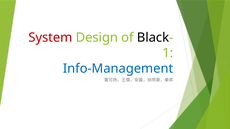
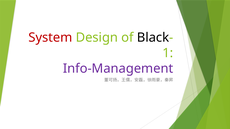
Info-Management colour: blue -> purple (118, 69)
